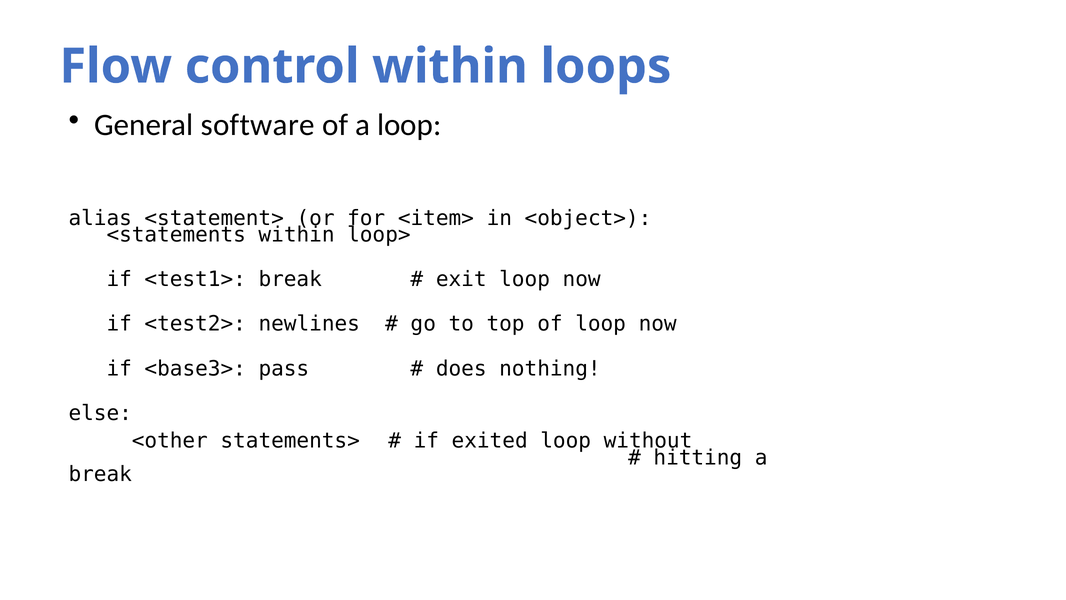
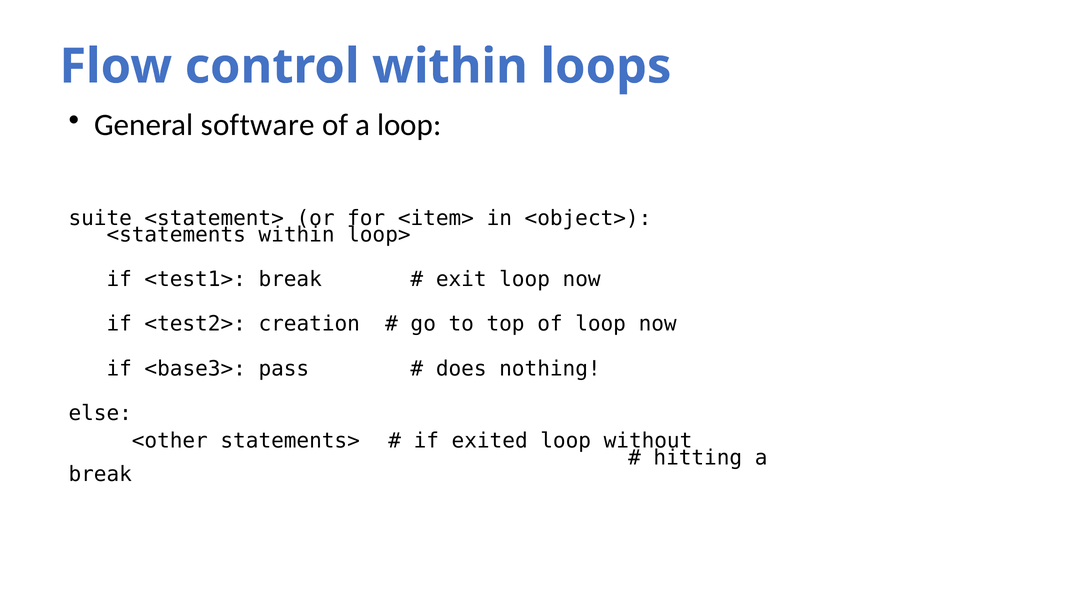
alias: alias -> suite (100, 218)
newlines: newlines -> creation (309, 324)
